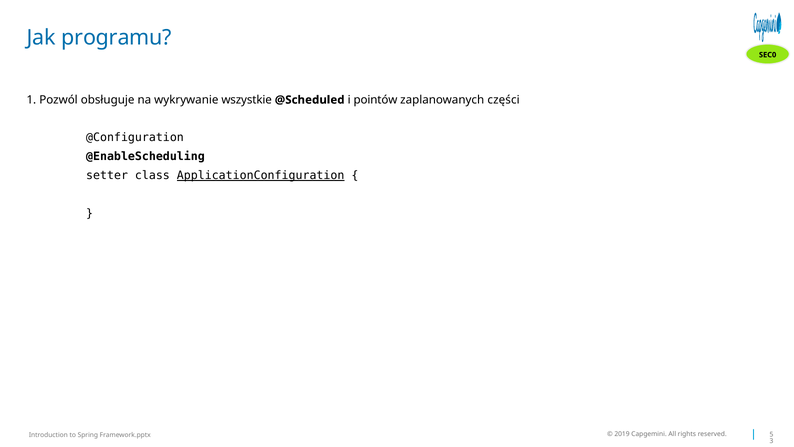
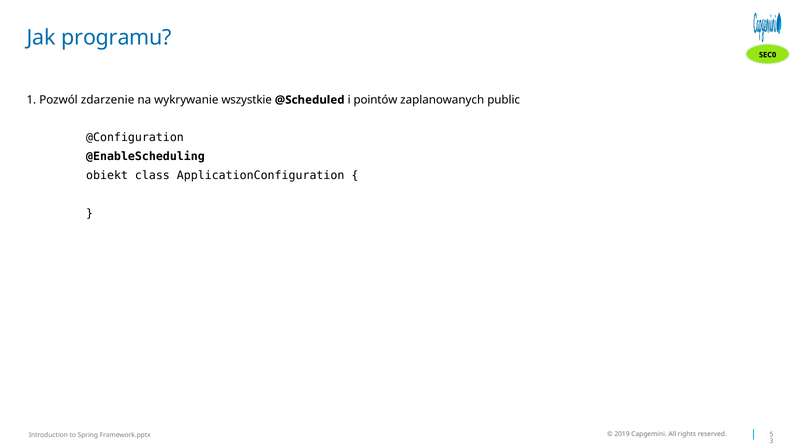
obsługuje: obsługuje -> zdarzenie (108, 100)
części: części -> public (504, 100)
setter: setter -> obiekt (107, 175)
ApplicationConfiguration underline: present -> none (261, 175)
